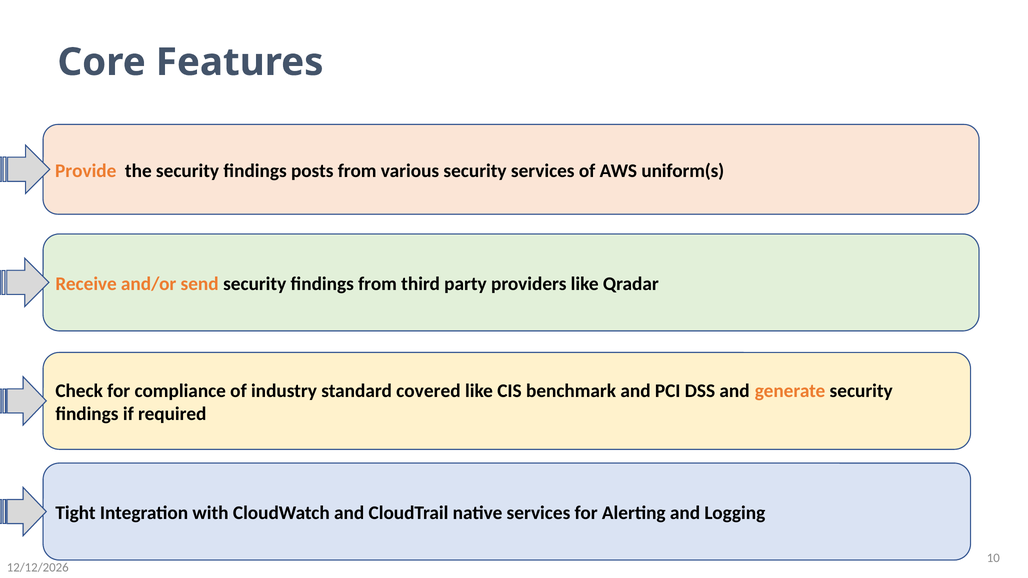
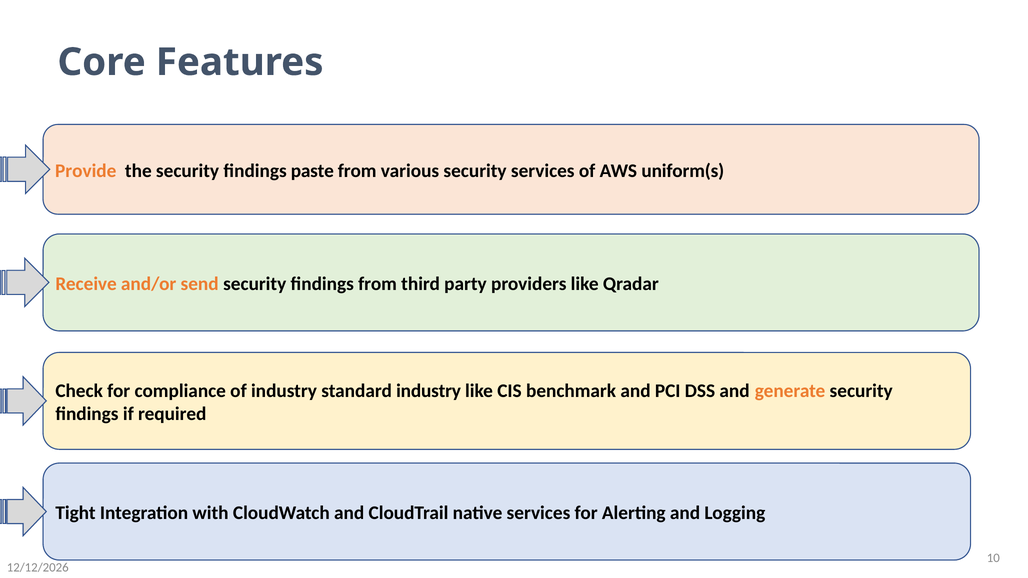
posts: posts -> paste (312, 171)
standard covered: covered -> industry (429, 391)
